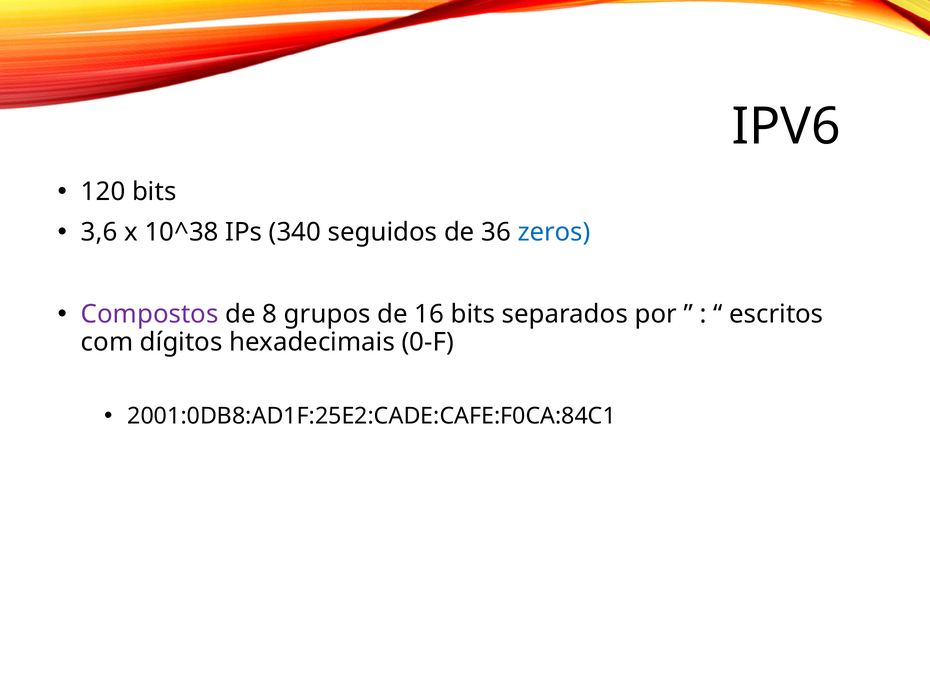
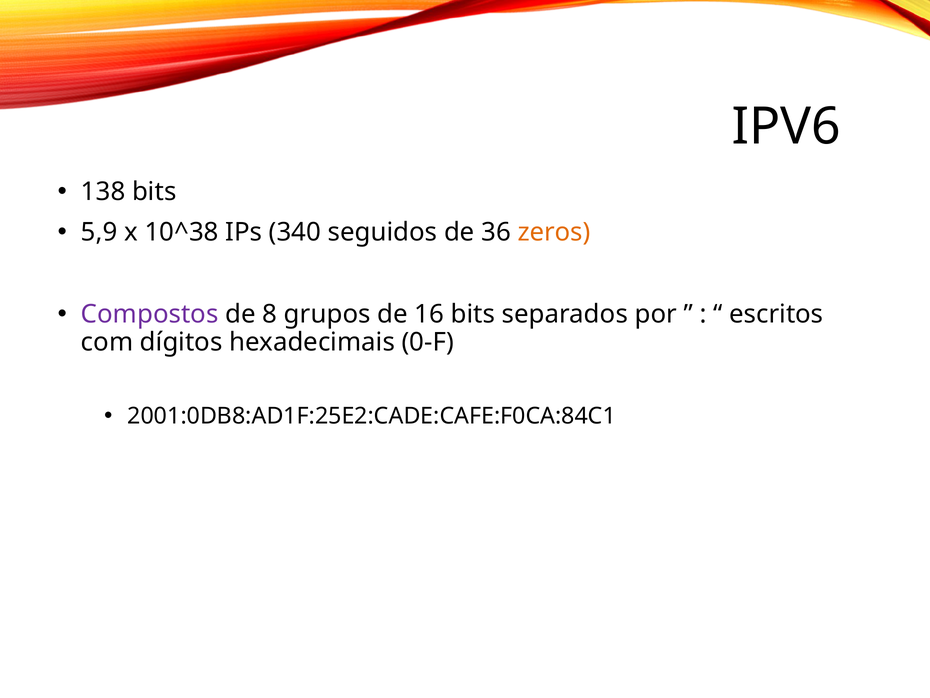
120: 120 -> 138 (103, 191)
3,6: 3,6 -> 5,9 (99, 232)
zeros colour: blue -> orange (554, 232)
